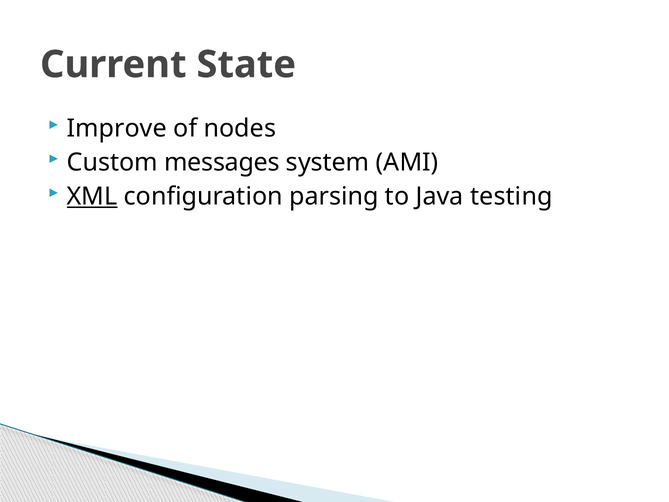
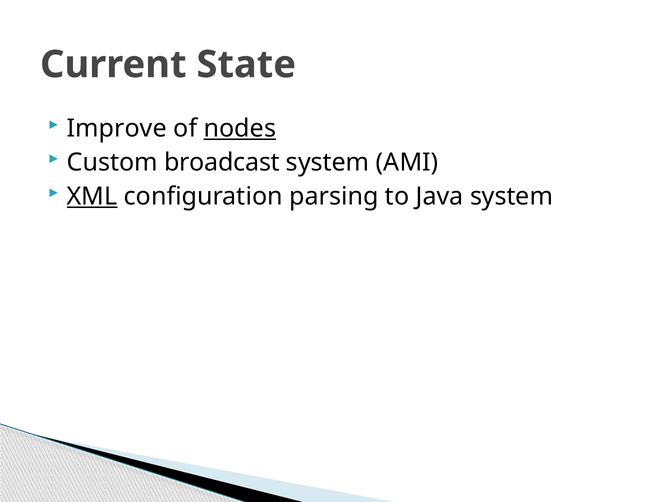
nodes underline: none -> present (240, 128)
messages: messages -> broadcast (222, 162)
Java testing: testing -> system (512, 196)
